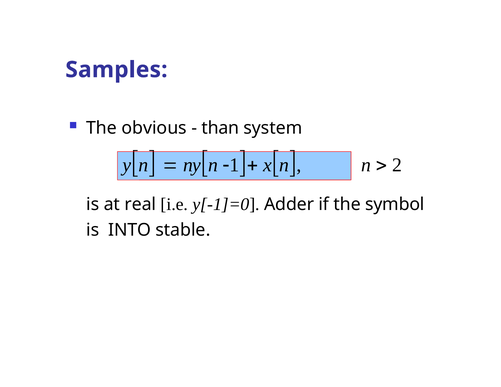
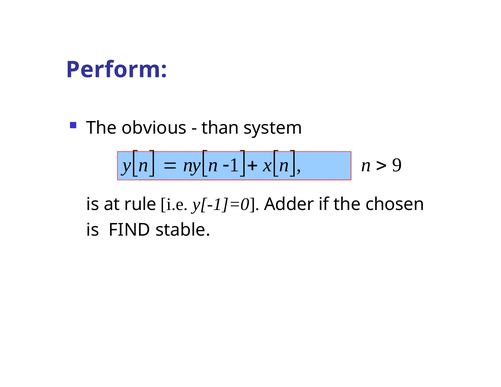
Samples: Samples -> Perform (116, 70)
2: 2 -> 9 (397, 165)
real: real -> rule (140, 204)
symbol: symbol -> chosen (395, 204)
INTO: INTO -> FIND (130, 230)
